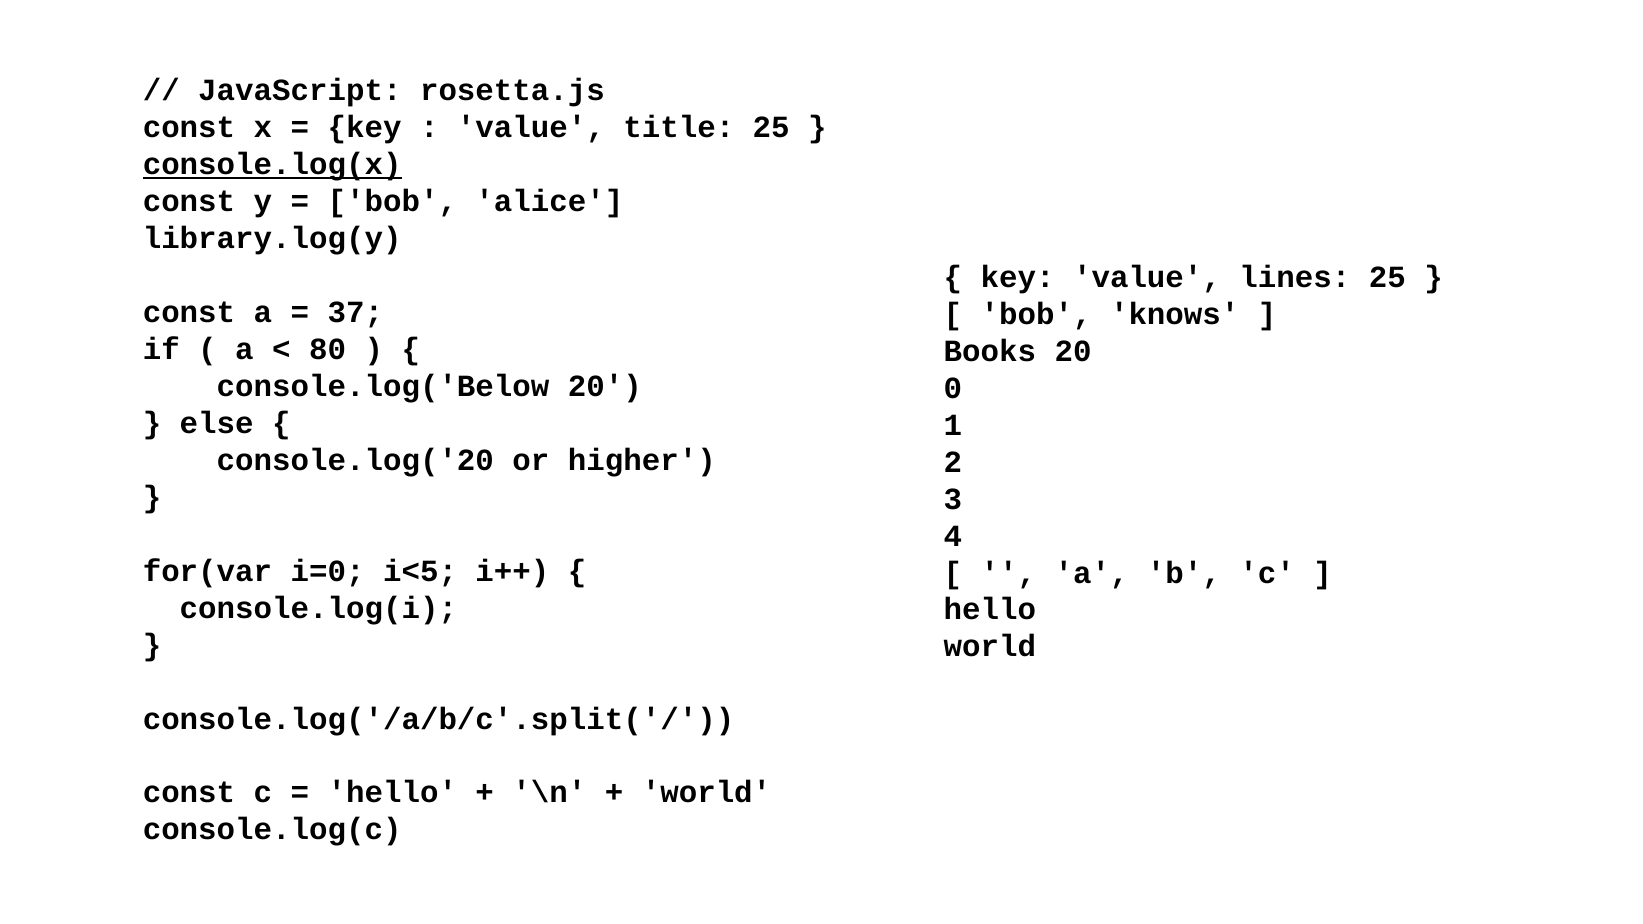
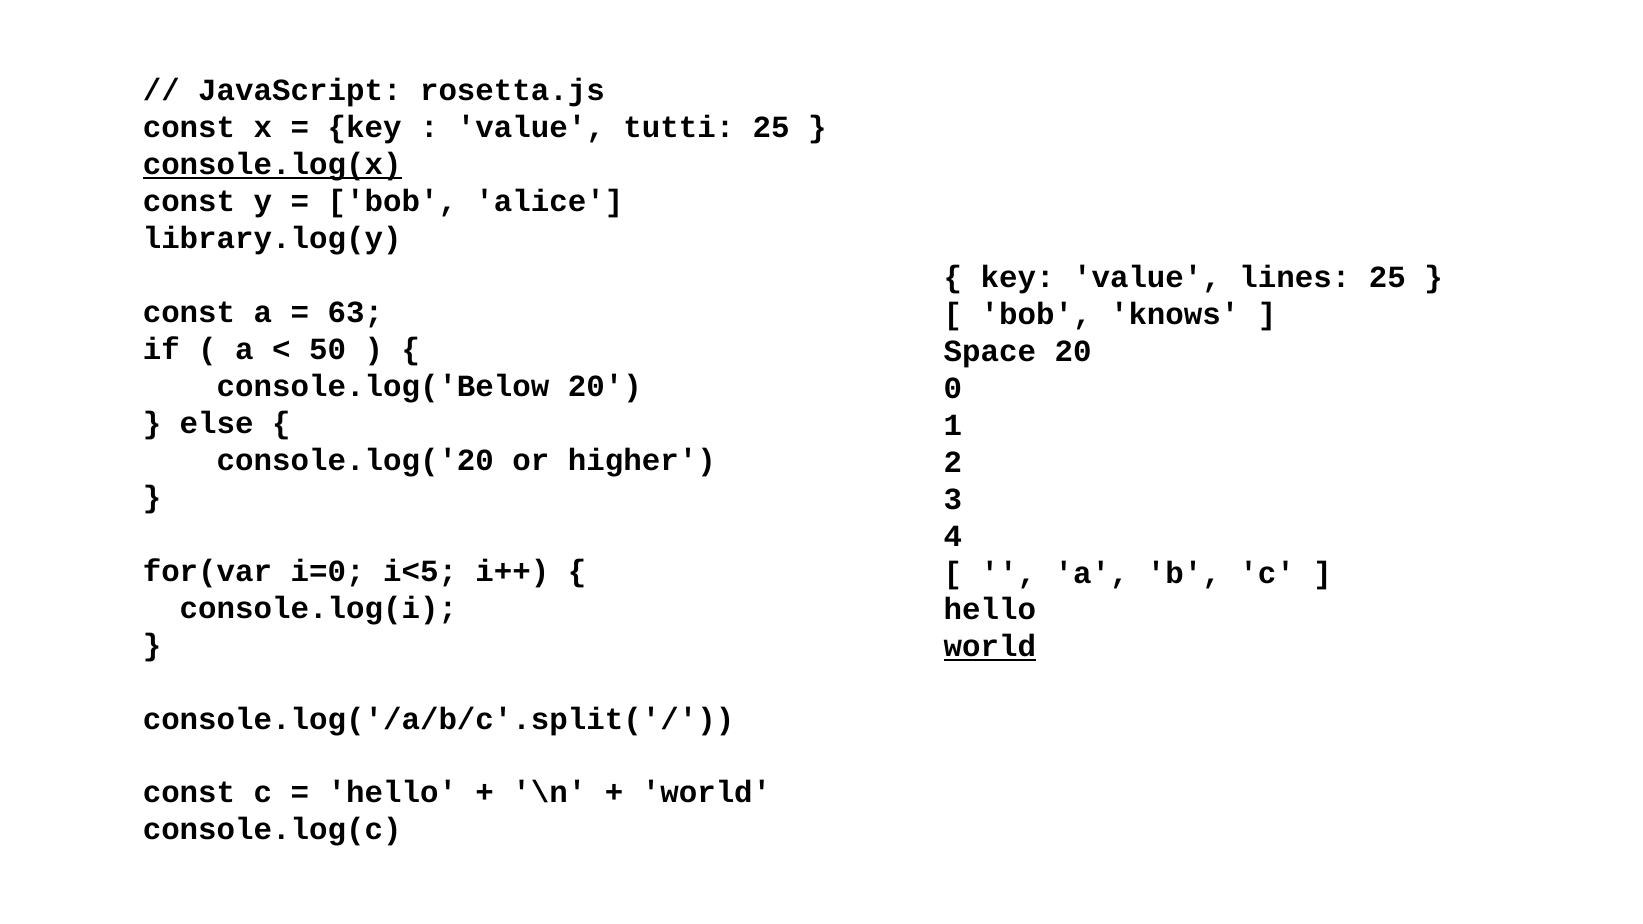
title: title -> tutti (679, 128)
37: 37 -> 63 (355, 312)
80: 80 -> 50 (328, 349)
Books: Books -> Space (990, 351)
world underline: none -> present (990, 647)
